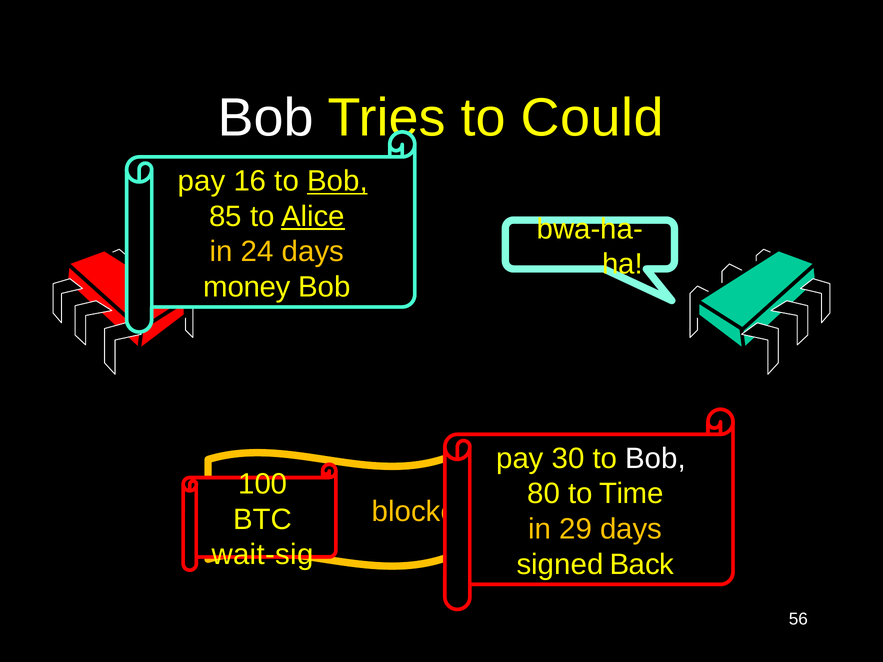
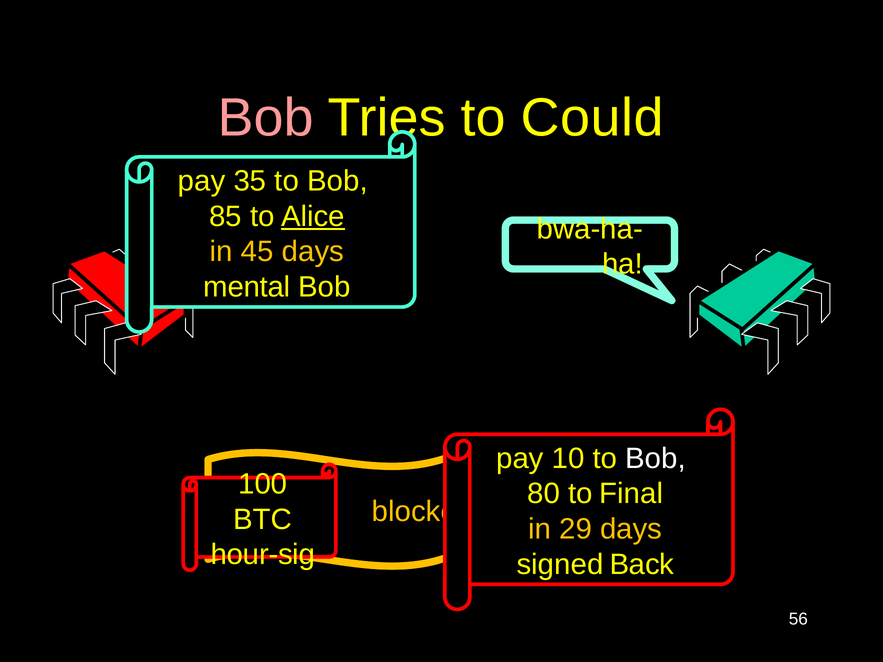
Bob colour: white -> pink (266, 118)
16: 16 -> 35 (250, 181)
Bob underline: present -> none (337, 181)
24: 24 -> 45 (257, 252)
money: money -> mental (247, 287)
pay 30: 30 -> 10 (568, 459)
Time: Time -> Final (631, 494)
wait-sig: wait-sig -> hour-sig (263, 555)
